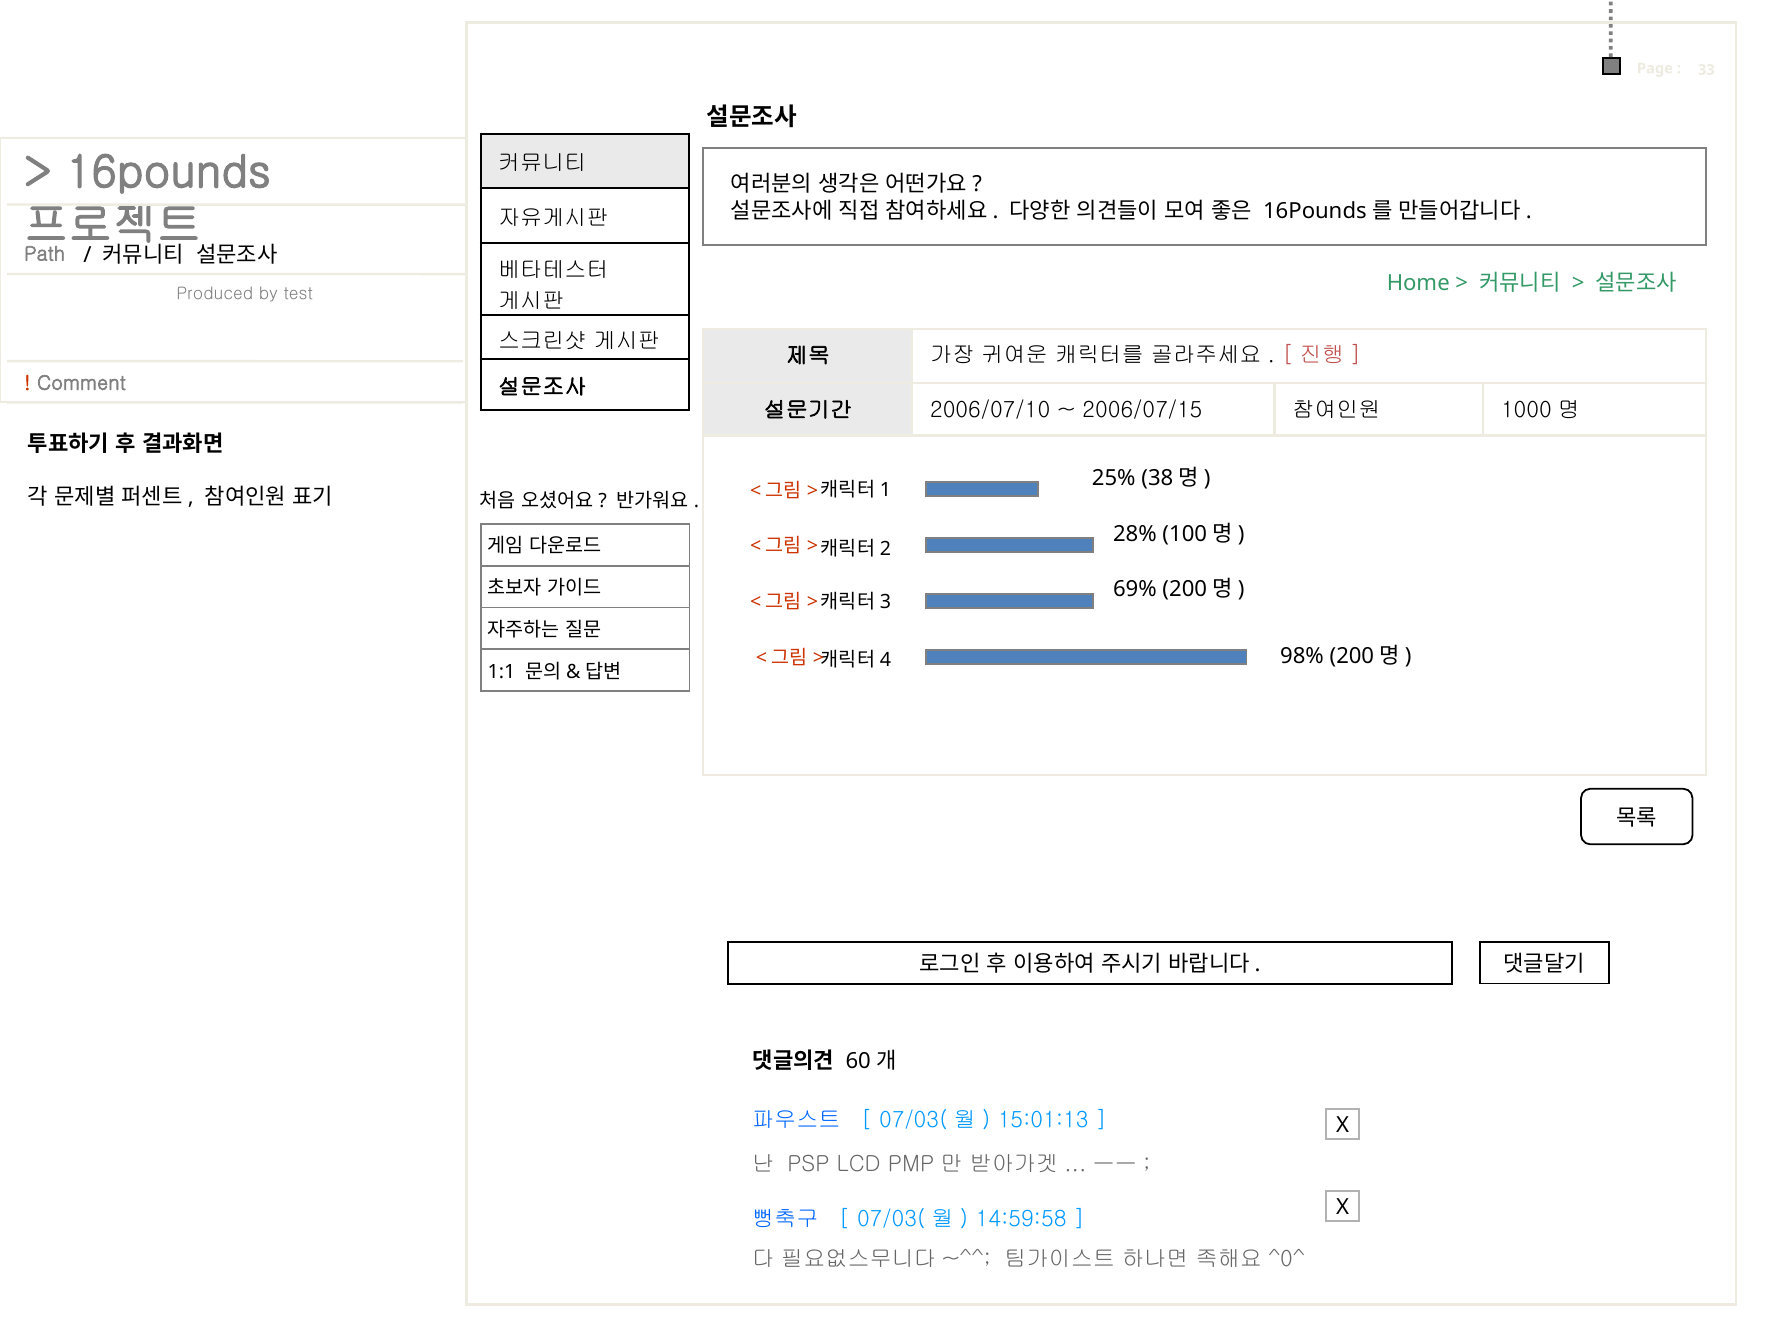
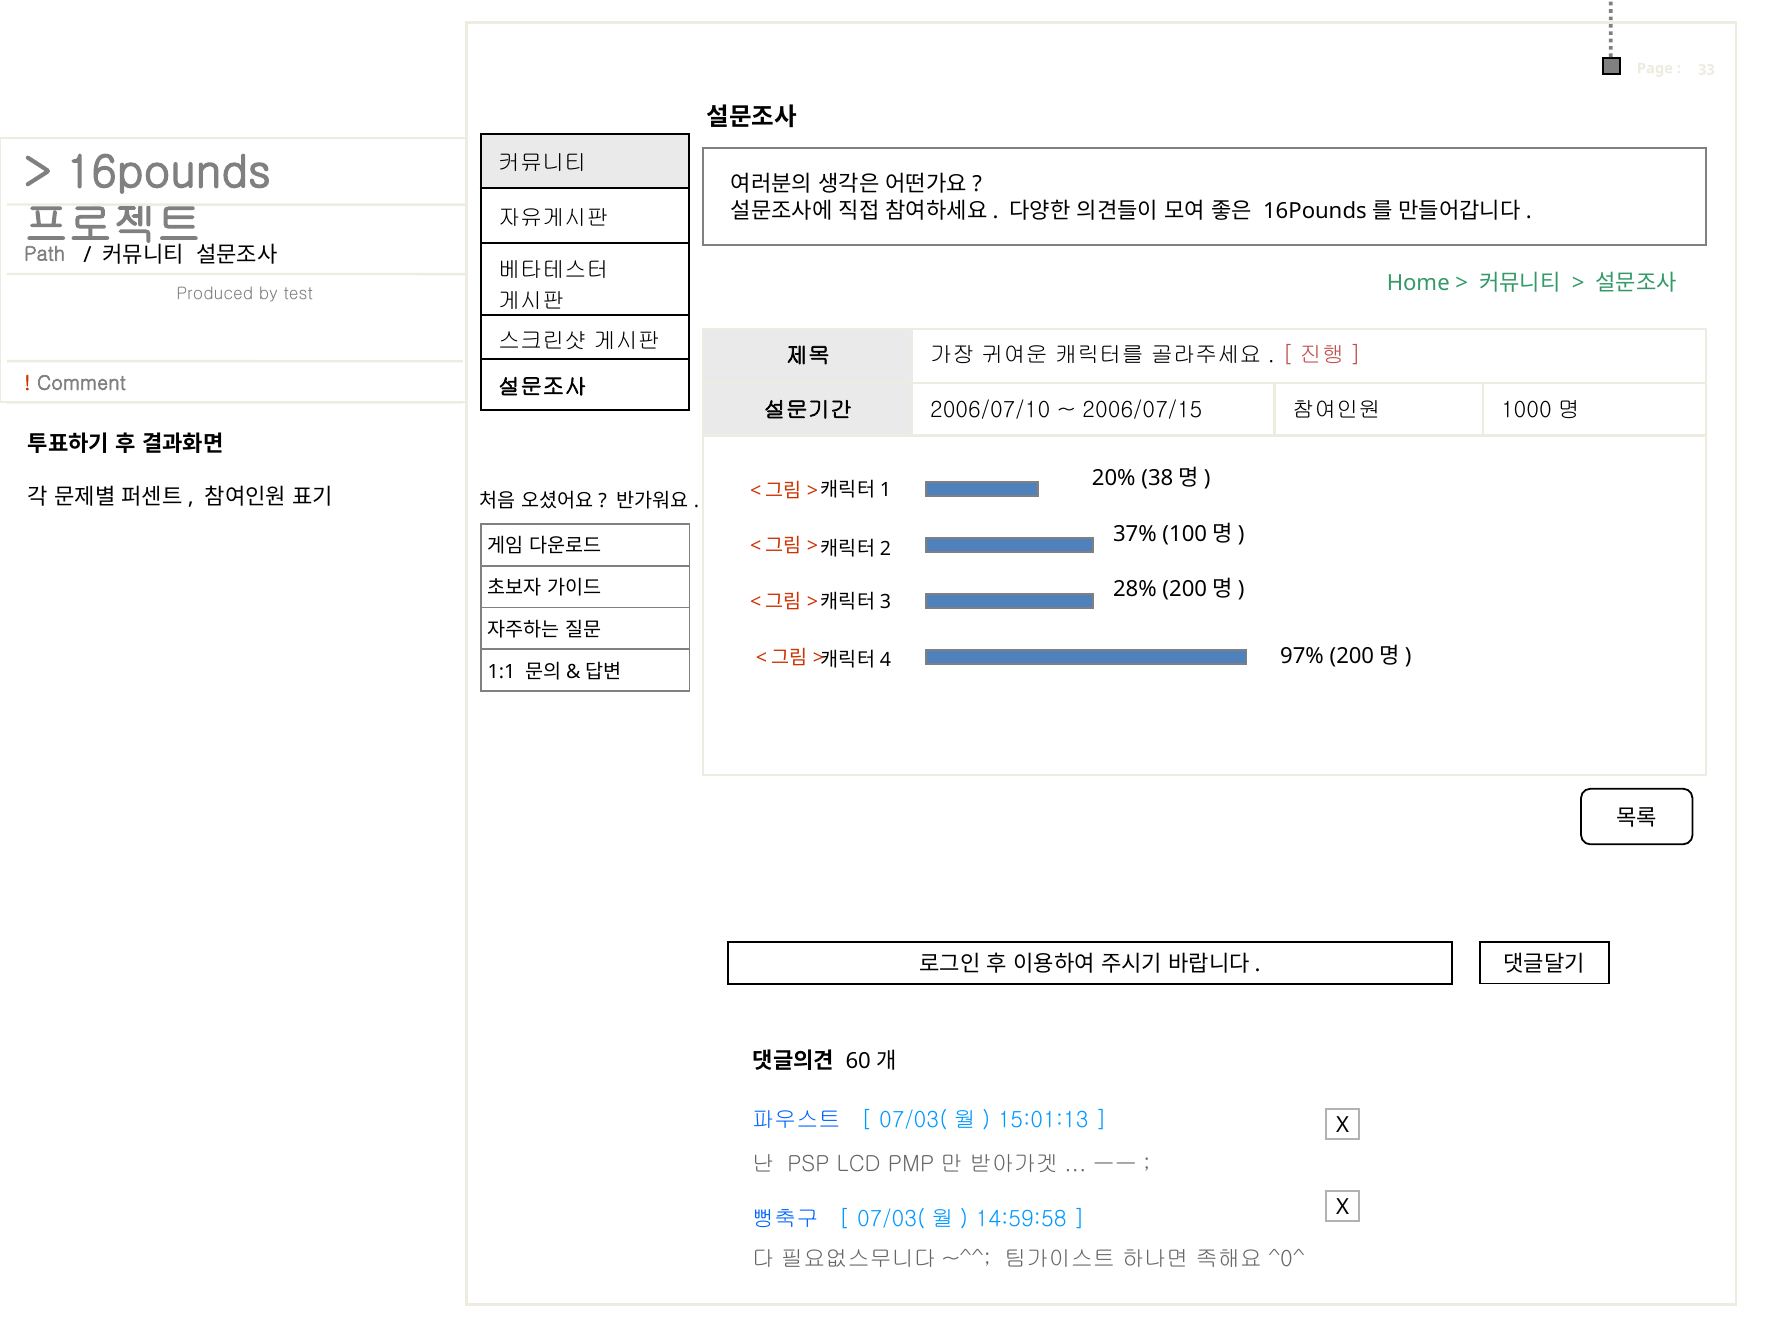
25%: 25% -> 20% (1114, 478)
28%: 28% -> 37% (1135, 534)
69%: 69% -> 28% (1135, 589)
98%: 98% -> 97% (1302, 656)
